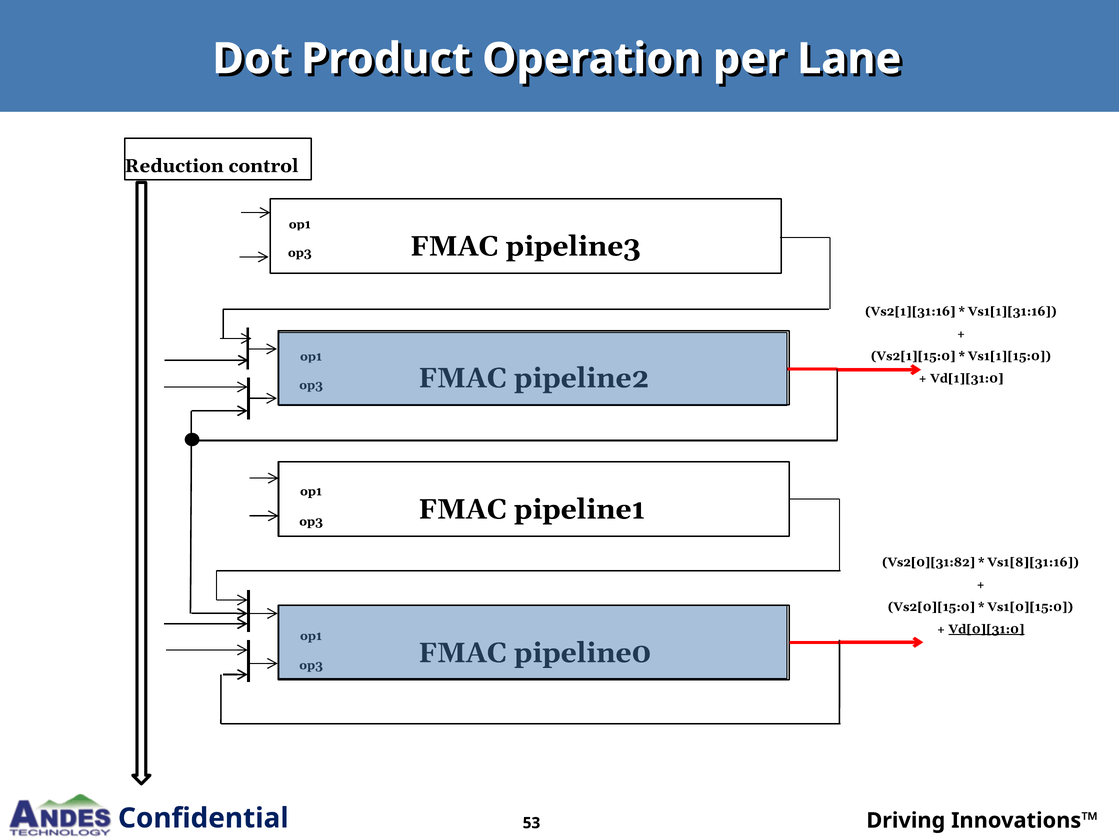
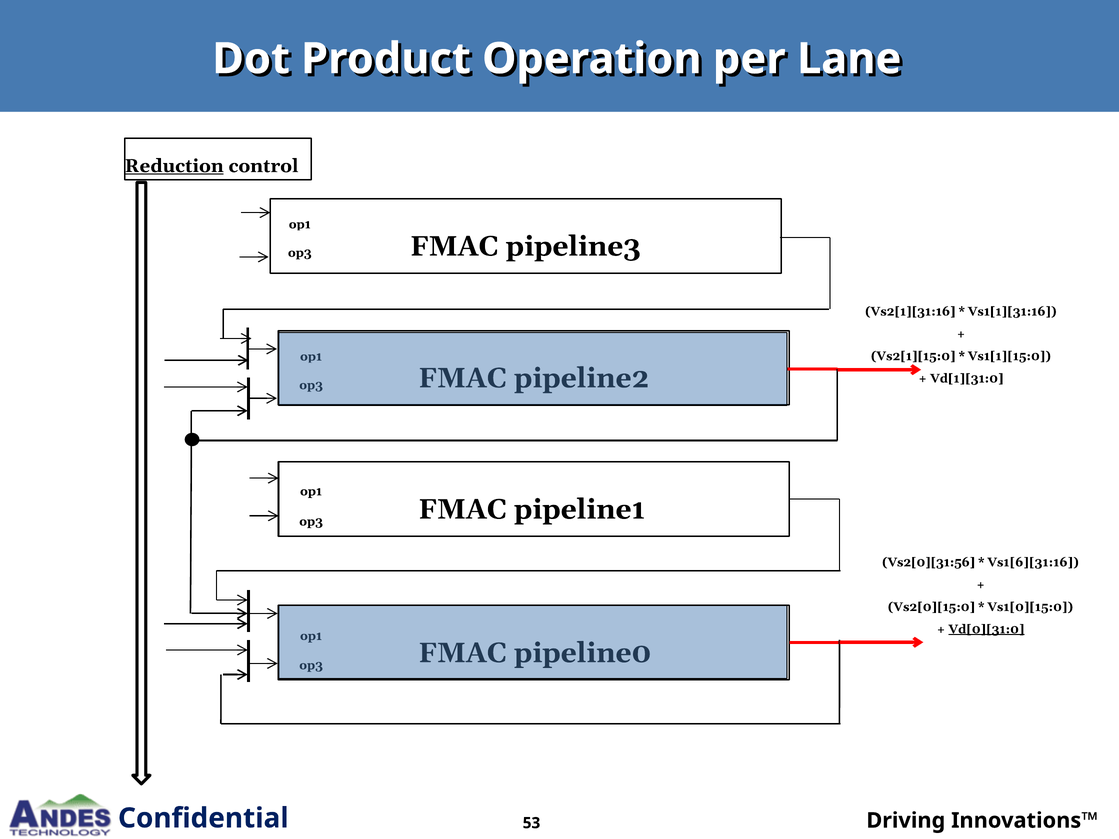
Reduction underline: none -> present (174, 166)
Vs2[0][31:82: Vs2[0][31:82 -> Vs2[0][31:56 (929, 562)
Vs1[8][31:16: Vs1[8][31:16 -> Vs1[6][31:16 (1033, 562)
